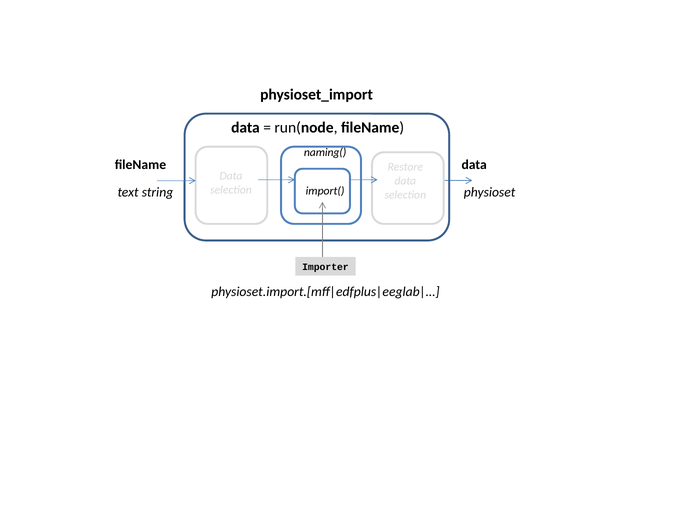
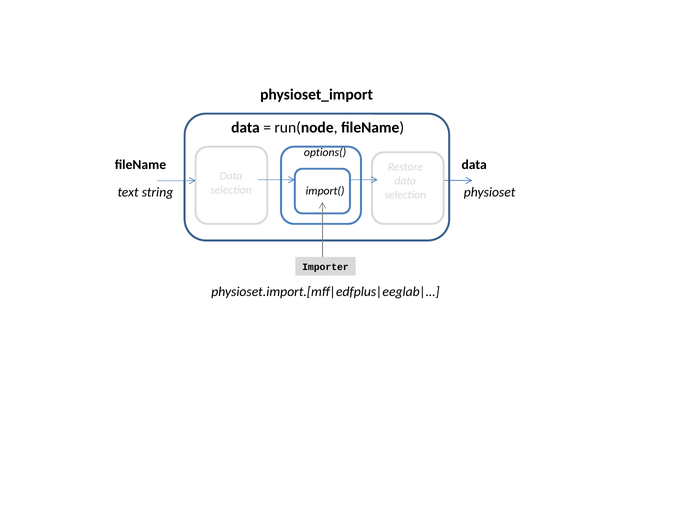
naming(: naming( -> options( (325, 152)
